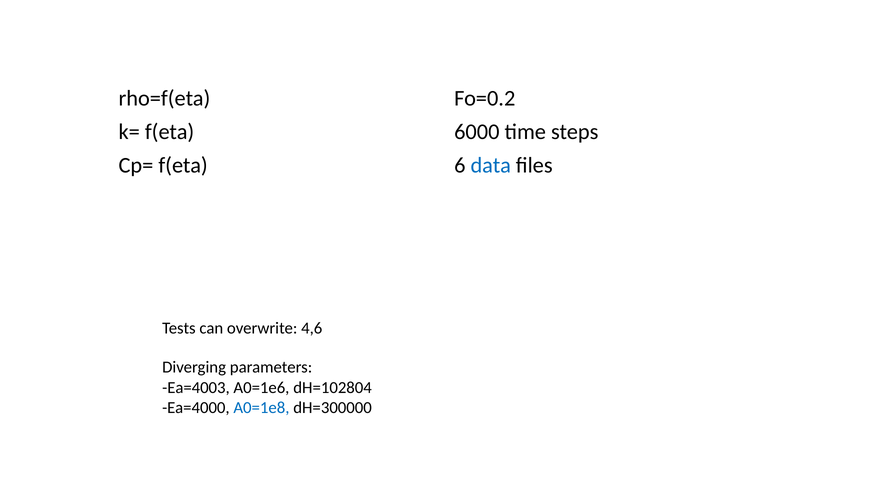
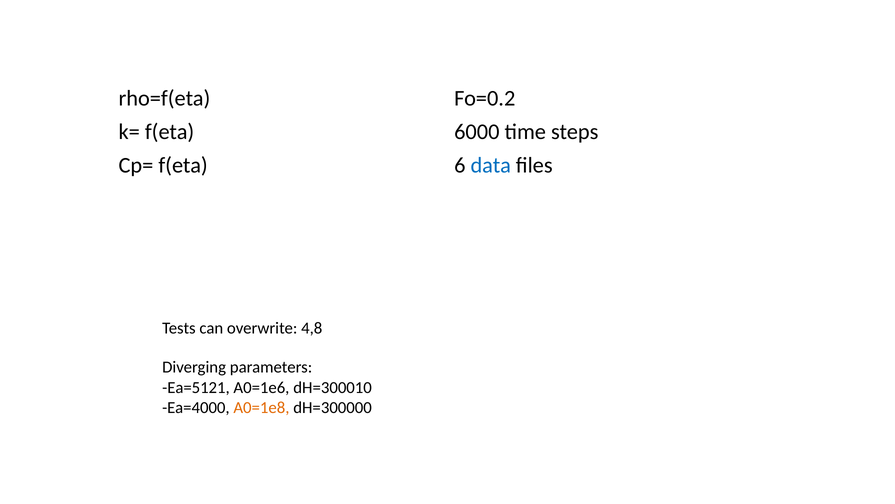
4,6: 4,6 -> 4,8 (312, 328)
Ea=4003: Ea=4003 -> Ea=5121 (196, 387)
dH=102804: dH=102804 -> dH=300010 (333, 387)
A0=1e8 colour: blue -> orange (261, 407)
